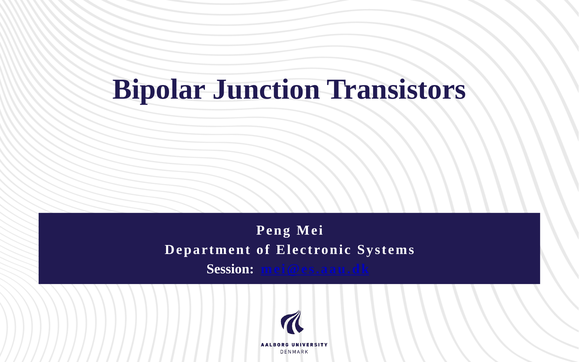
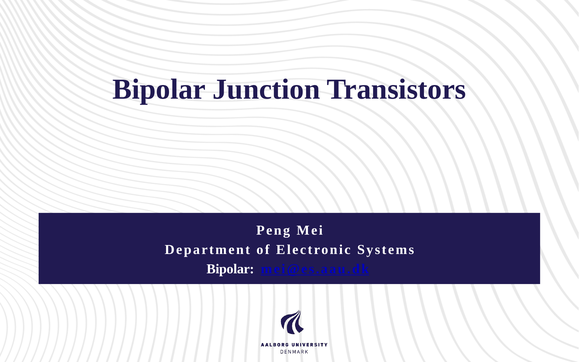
Session: Session -> Bipolar (230, 269)
